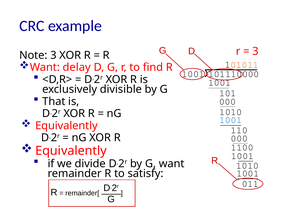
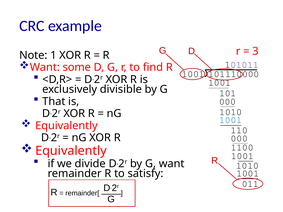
Note 3: 3 -> 1 (53, 55)
01011 colour: orange -> purple (245, 65)
delay: delay -> some (77, 67)
